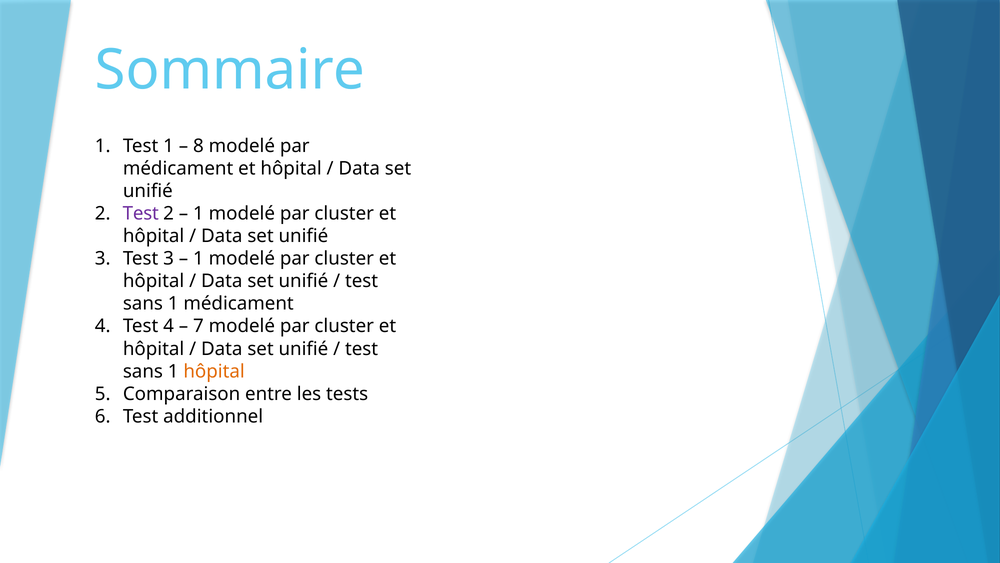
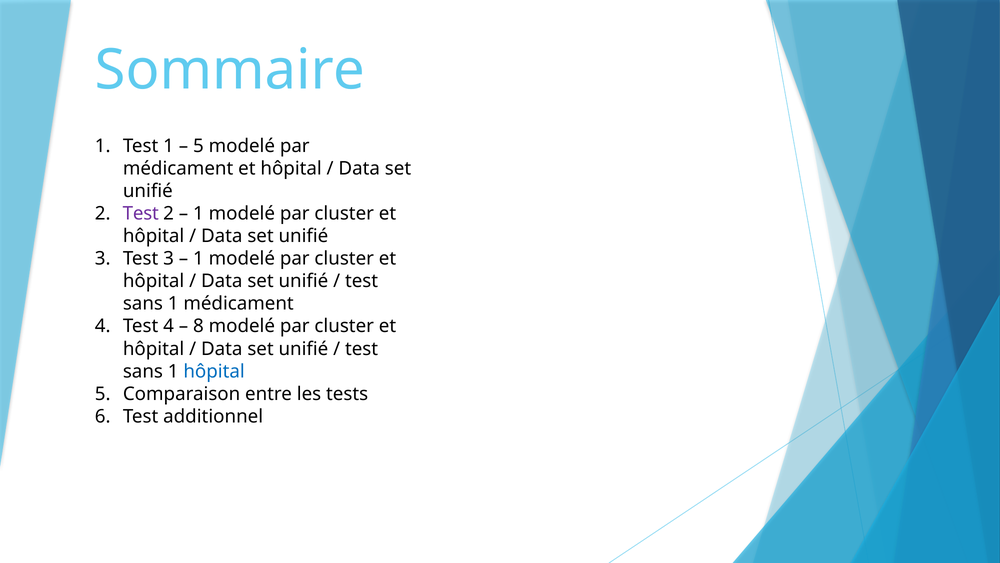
8: 8 -> 5 (198, 146)
7: 7 -> 8 (198, 326)
hôpital colour: orange -> blue (214, 371)
